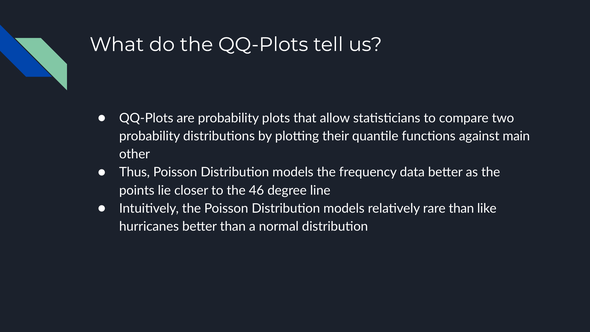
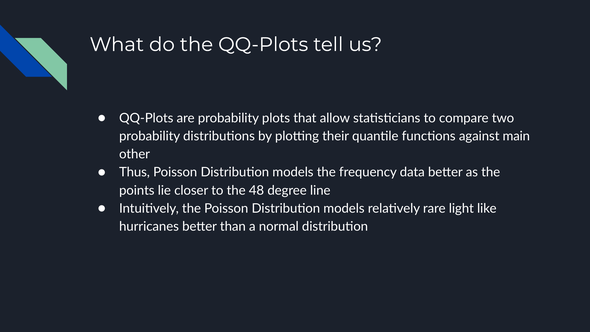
46: 46 -> 48 (256, 190)
rare than: than -> light (461, 208)
